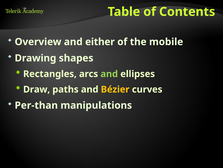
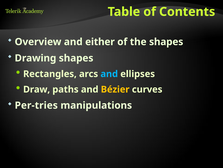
the mobile: mobile -> shapes (166, 42)
and colour: light green -> light blue (109, 74)
Per-than: Per-than -> Per-tries (36, 105)
